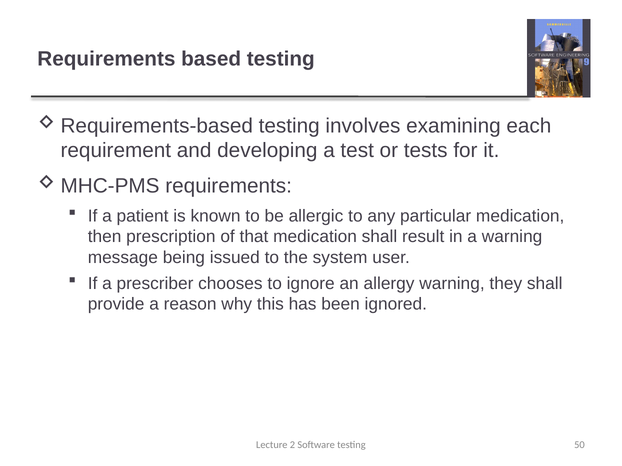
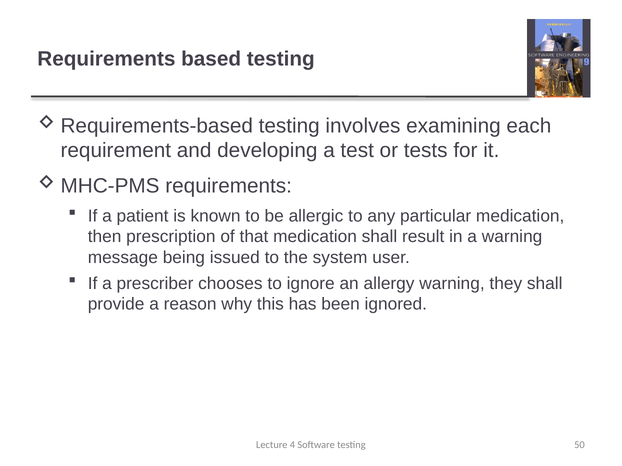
2: 2 -> 4 (292, 445)
